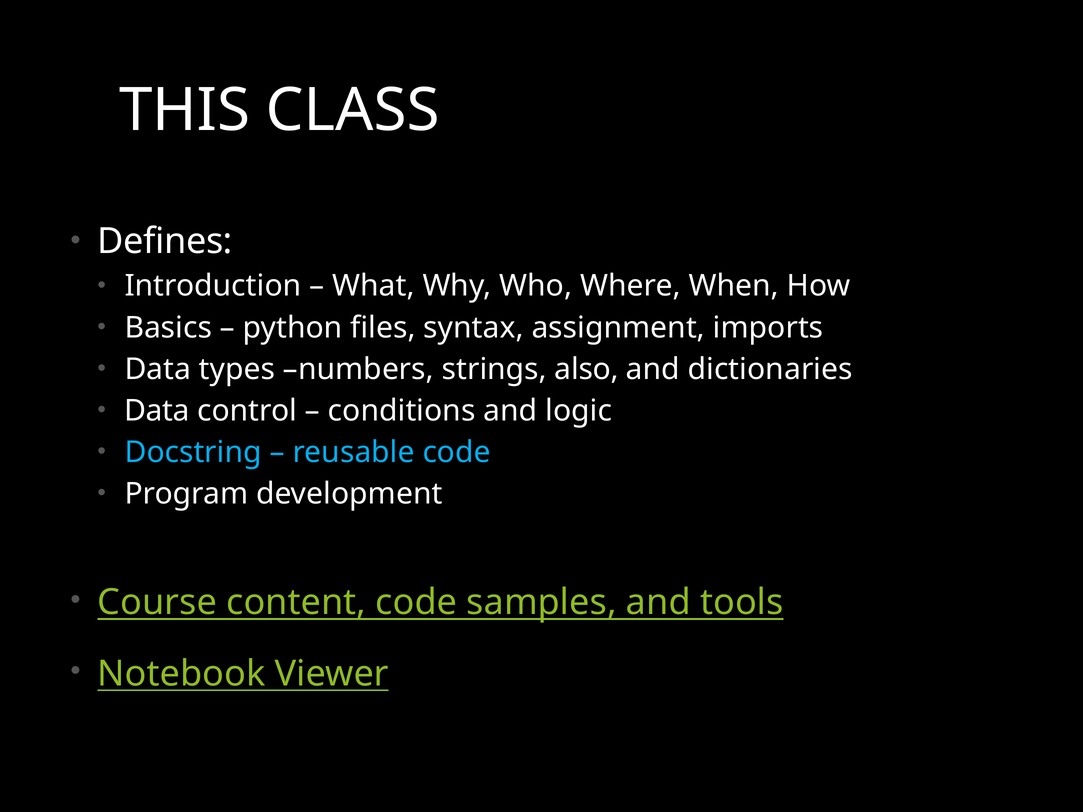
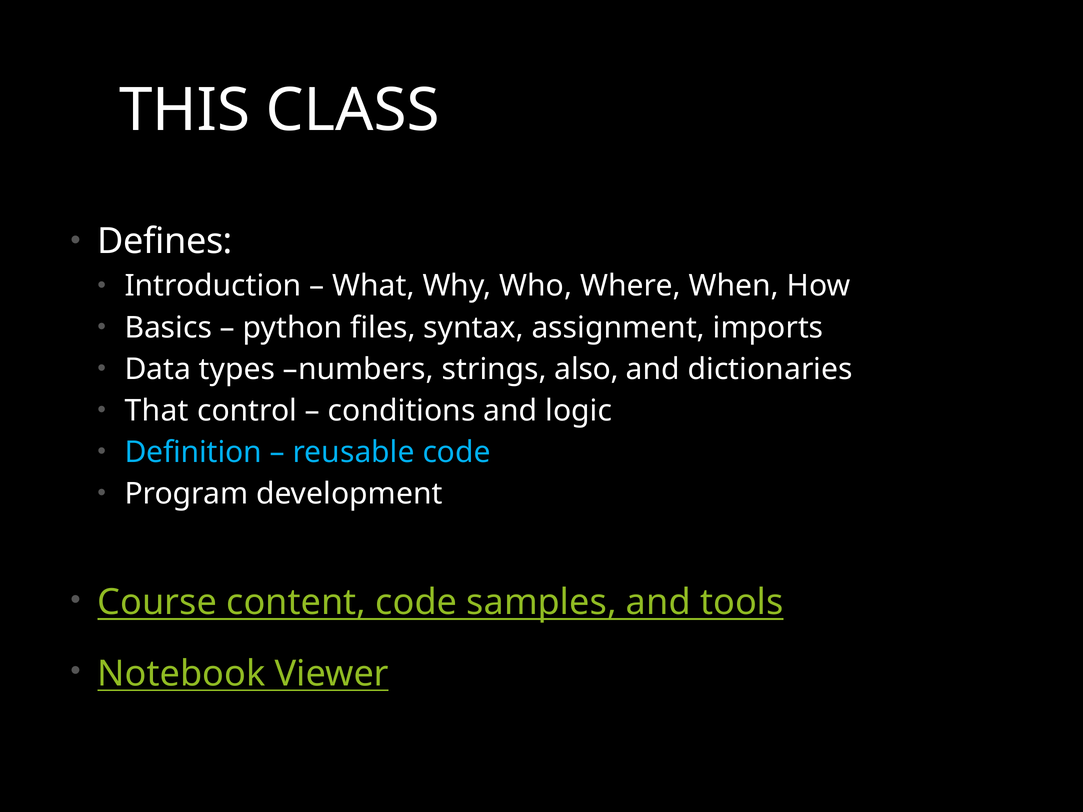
Data: Data -> That (157, 411)
Docstring: Docstring -> Definition (193, 452)
